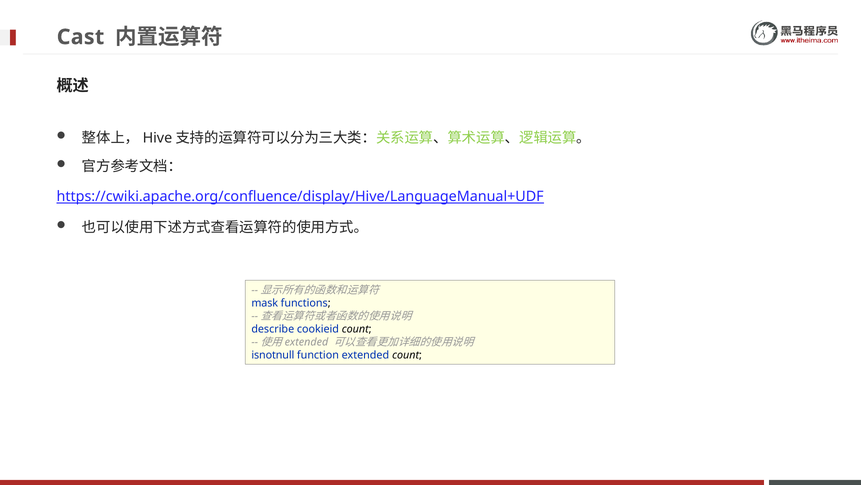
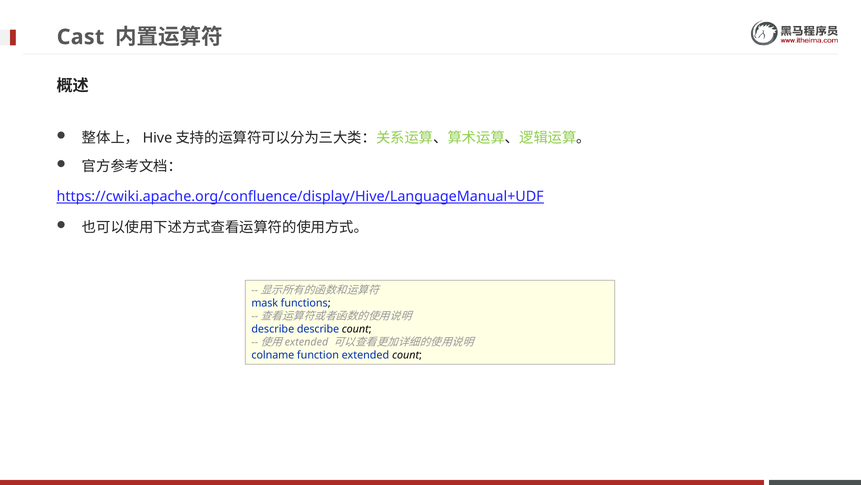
describe cookieid: cookieid -> describe (318, 329)
isnotnull: isnotnull -> colname (273, 355)
